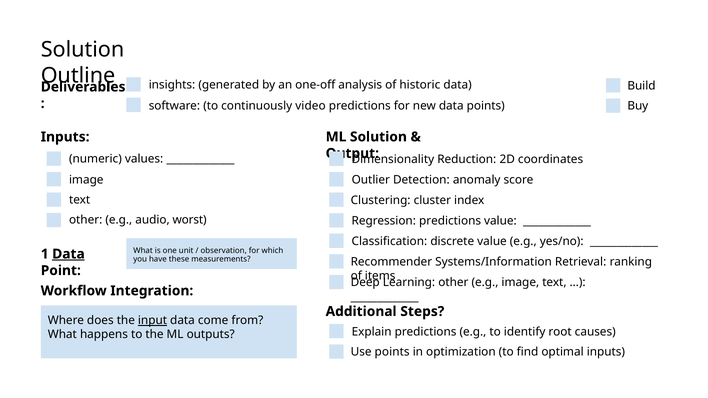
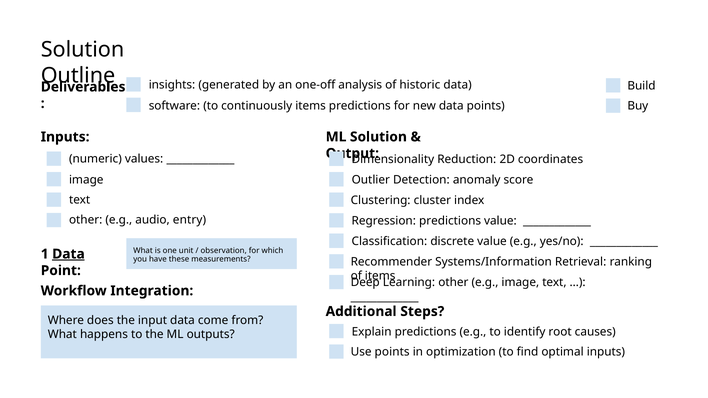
continuously video: video -> items (311, 106)
worst: worst -> entry (189, 220)
input underline: present -> none (152, 321)
